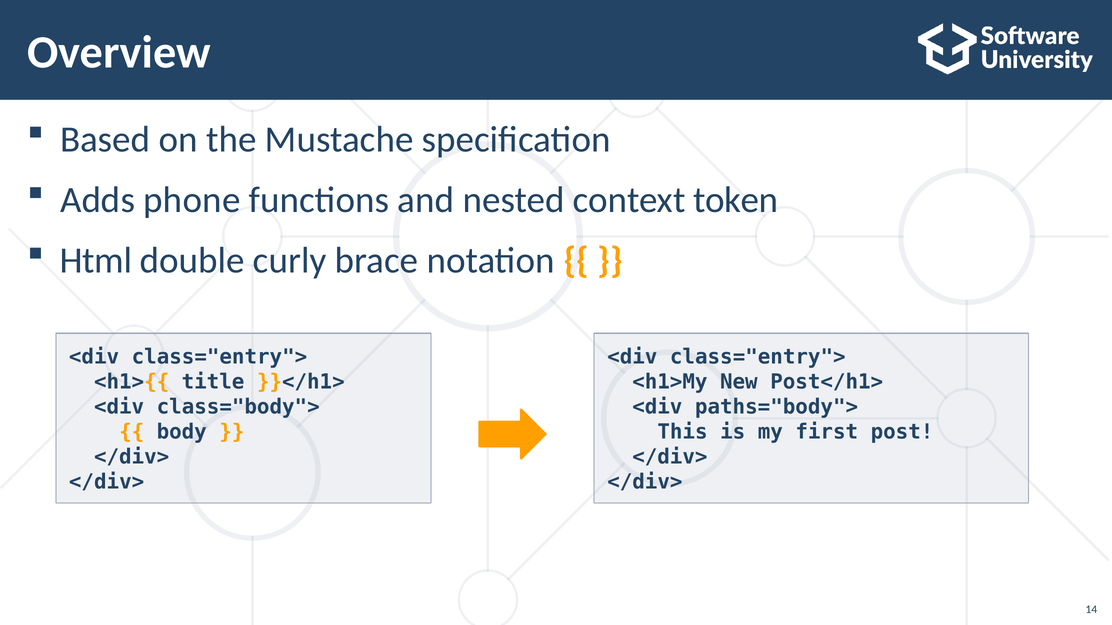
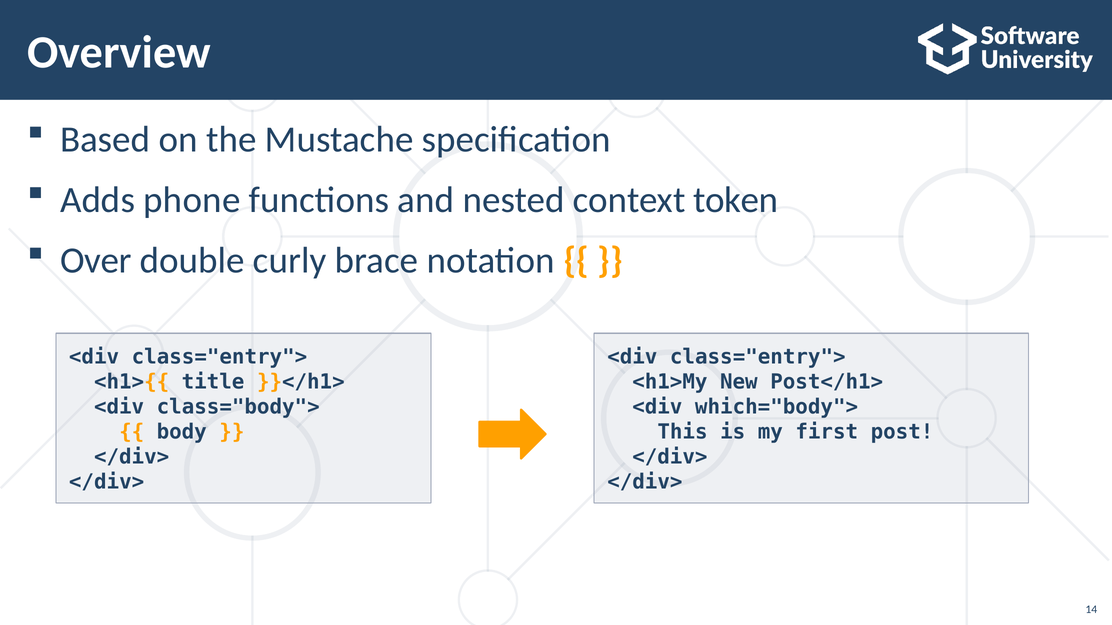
Html: Html -> Over (96, 261)
paths="body">: paths="body"> -> which="body"> (777, 407)
